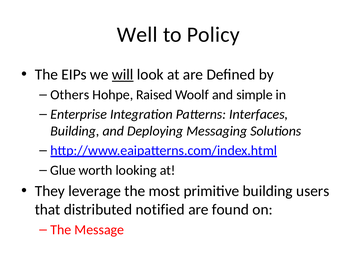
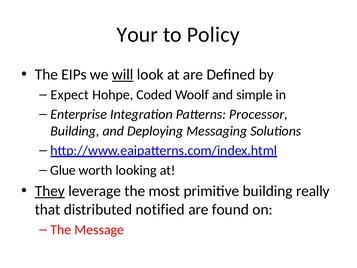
Well: Well -> Your (137, 35)
Others: Others -> Expect (70, 95)
Raised: Raised -> Coded (154, 95)
Interfaces: Interfaces -> Processor (259, 114)
They underline: none -> present (50, 191)
users: users -> really (313, 191)
